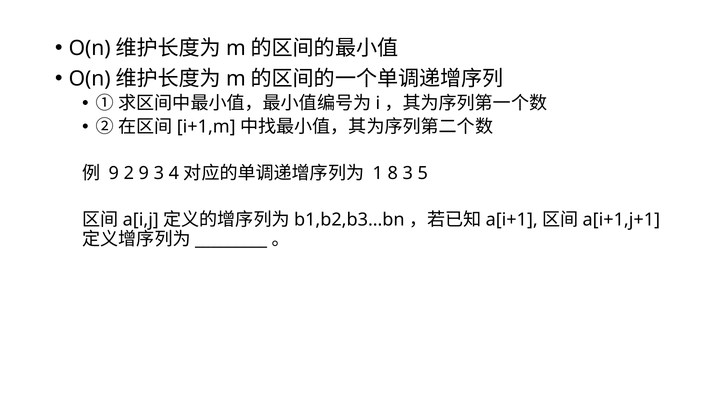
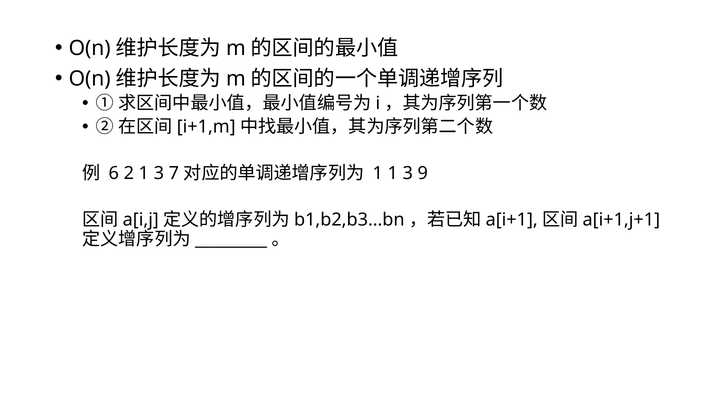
9: 9 -> 6 (114, 173)
2 9: 9 -> 1 (144, 173)
4: 4 -> 7 (174, 173)
1 8: 8 -> 1 (393, 173)
5: 5 -> 9 (423, 173)
